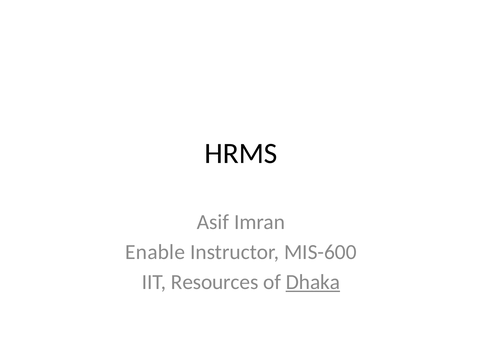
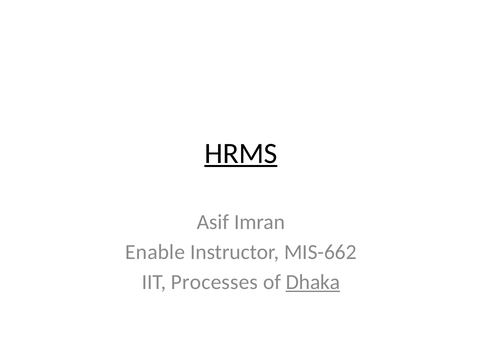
HRMS underline: none -> present (241, 153)
MIS-600: MIS-600 -> MIS-662 (320, 252)
Resources: Resources -> Processes (214, 282)
